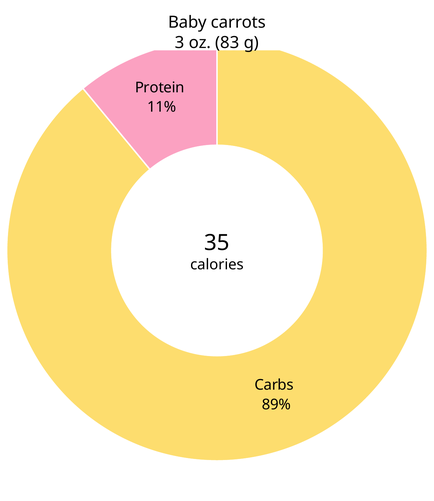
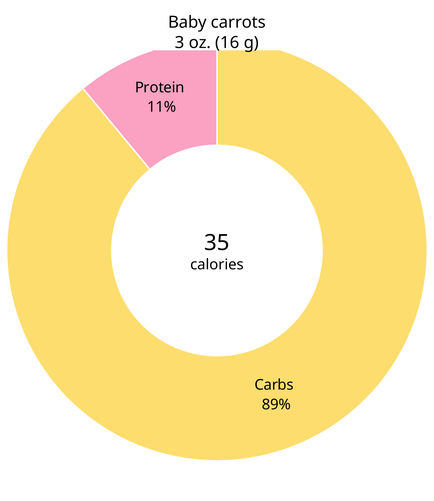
83: 83 -> 16 (227, 42)
